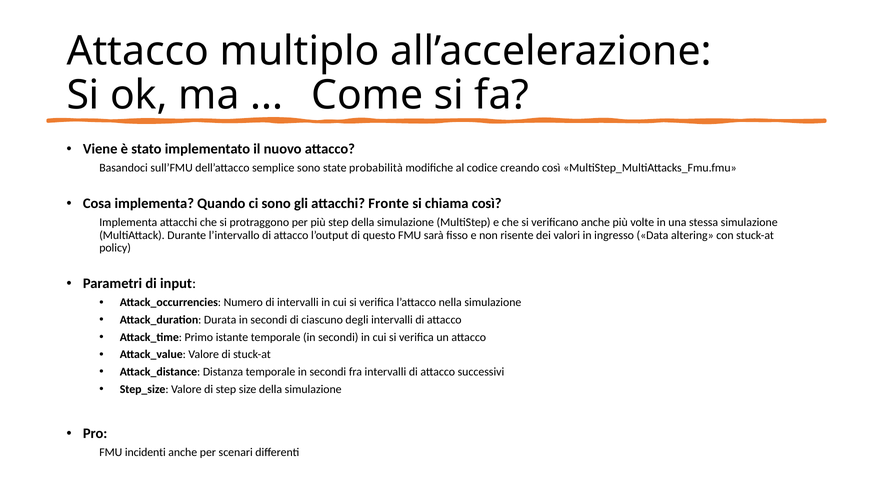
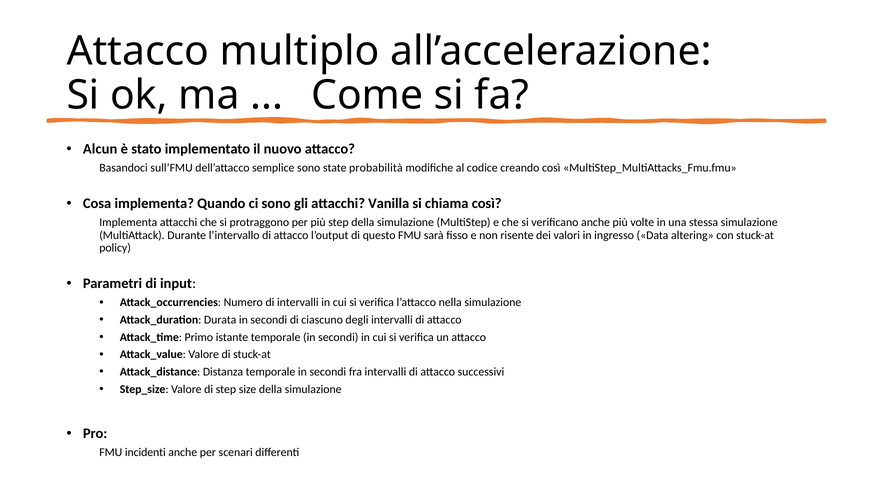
Viene: Viene -> Alcun (100, 149)
Fronte: Fronte -> Vanilla (389, 204)
